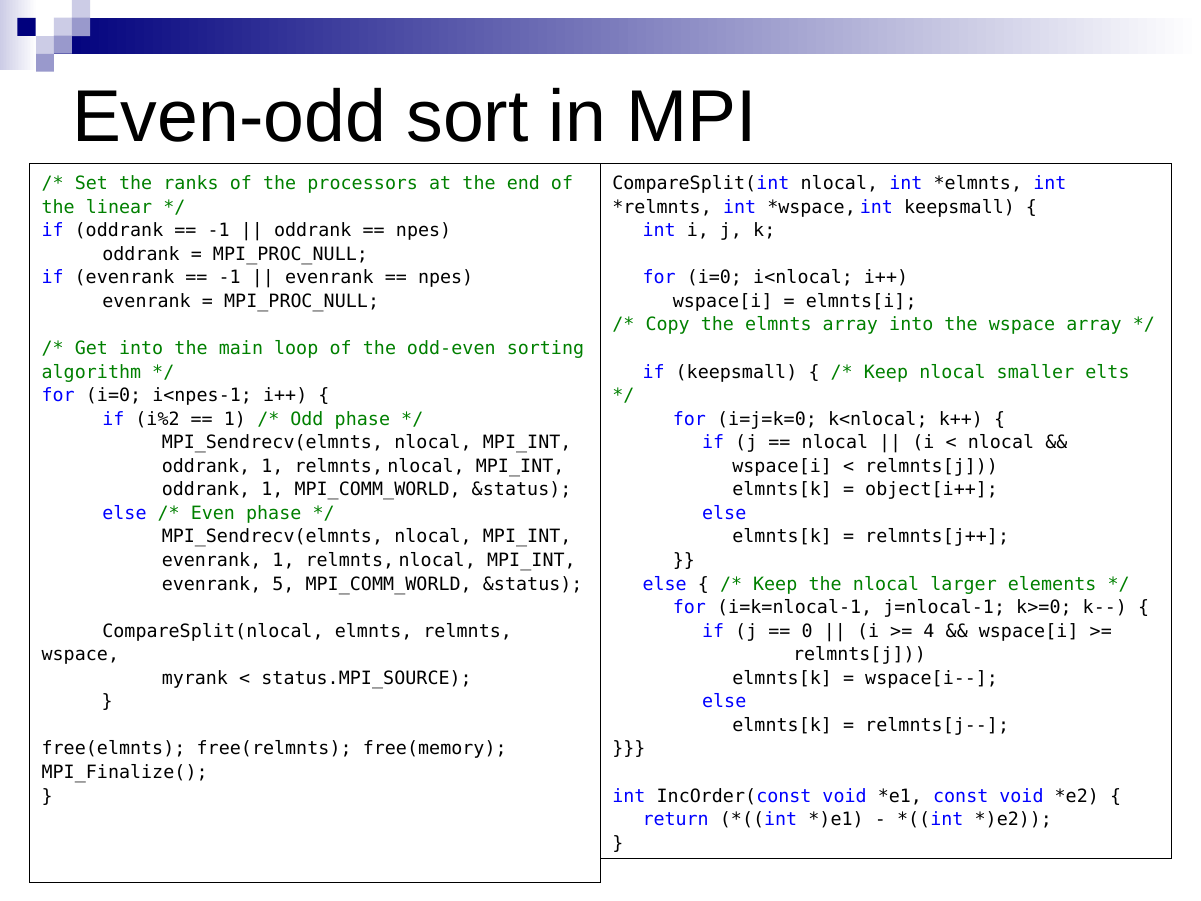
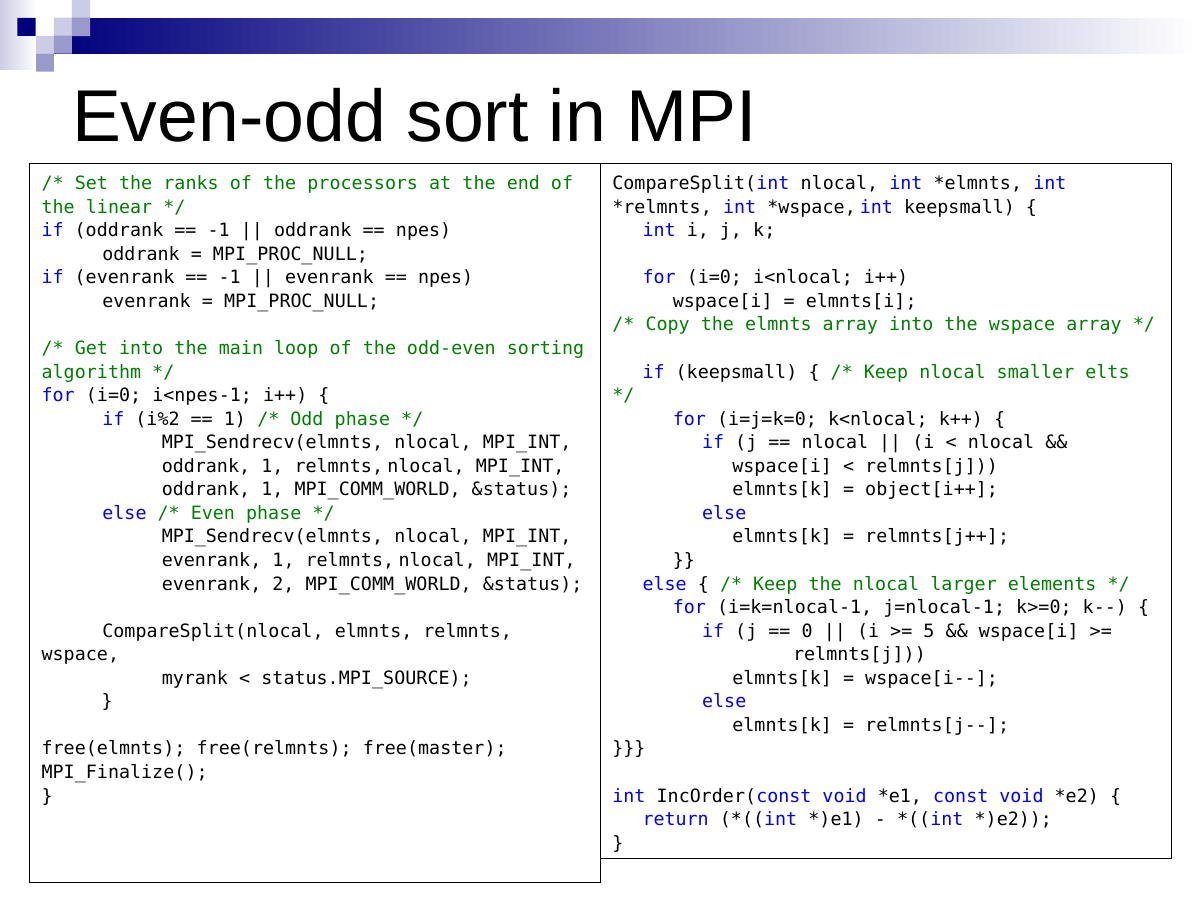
5: 5 -> 2 (283, 584)
4: 4 -> 5 (929, 631)
free(memory: free(memory -> free(master (435, 749)
